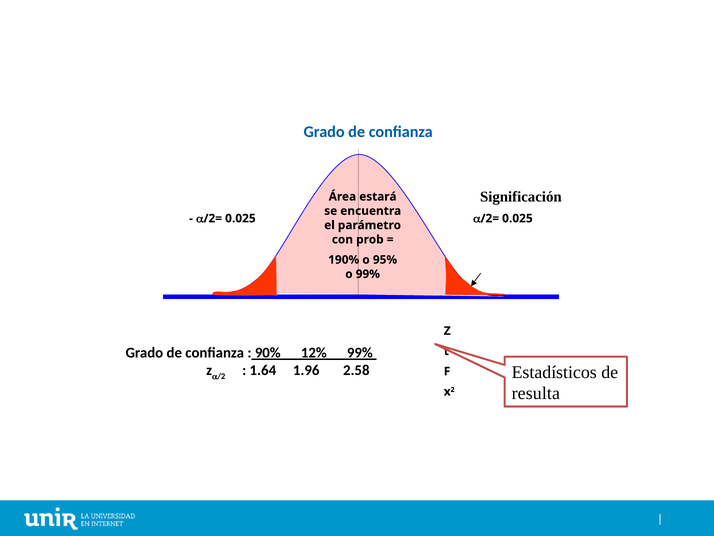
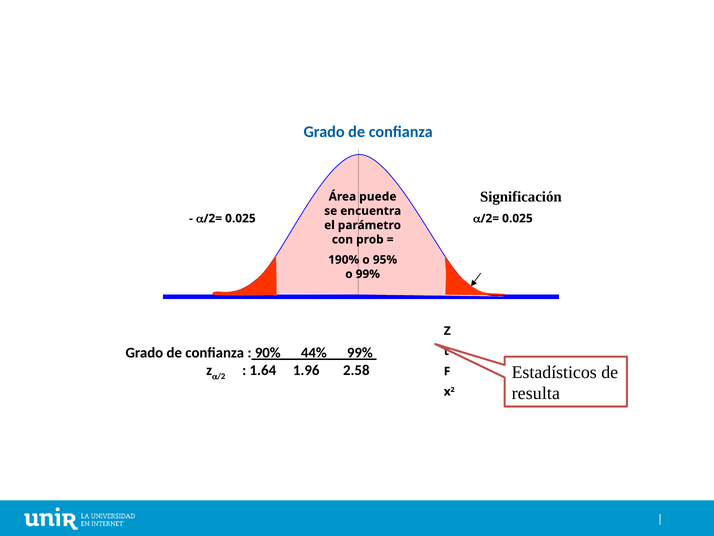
estará: estará -> puede (378, 196)
12%: 12% -> 44% (314, 352)
